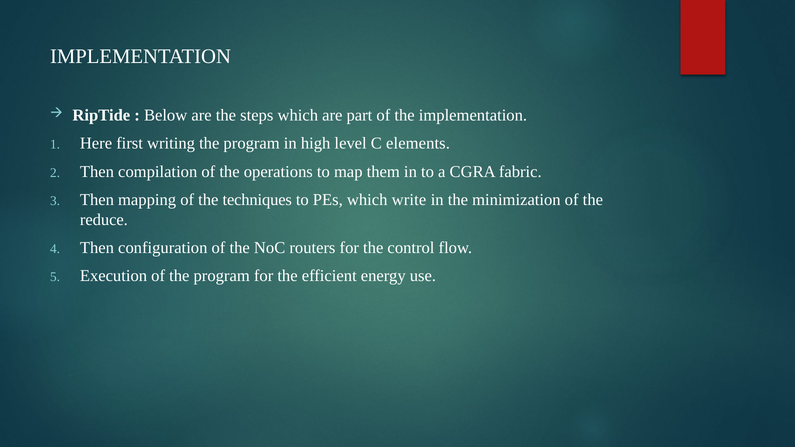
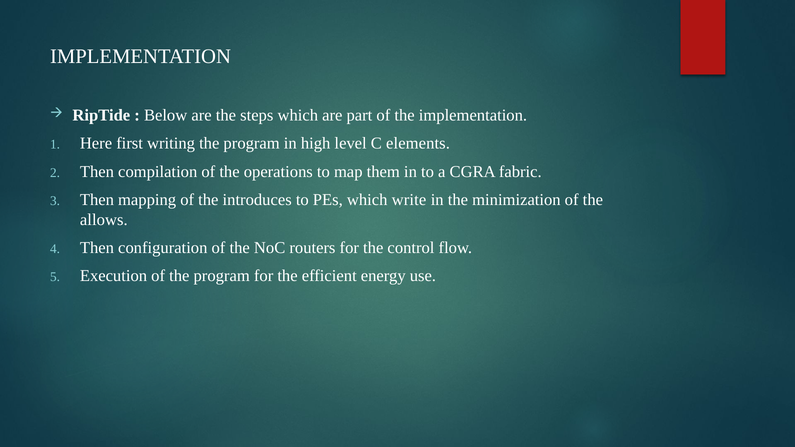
techniques: techniques -> introduces (257, 200)
reduce: reduce -> allows (104, 220)
